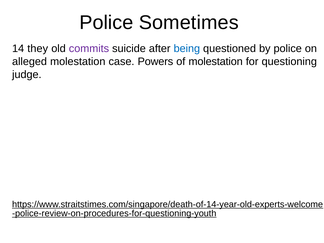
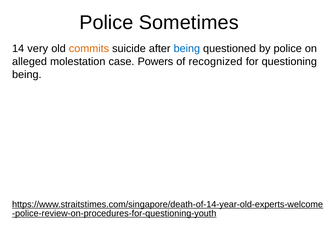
they: they -> very (38, 49)
commits colour: purple -> orange (89, 49)
of molestation: molestation -> recognized (216, 62)
judge: judge -> being (27, 75)
